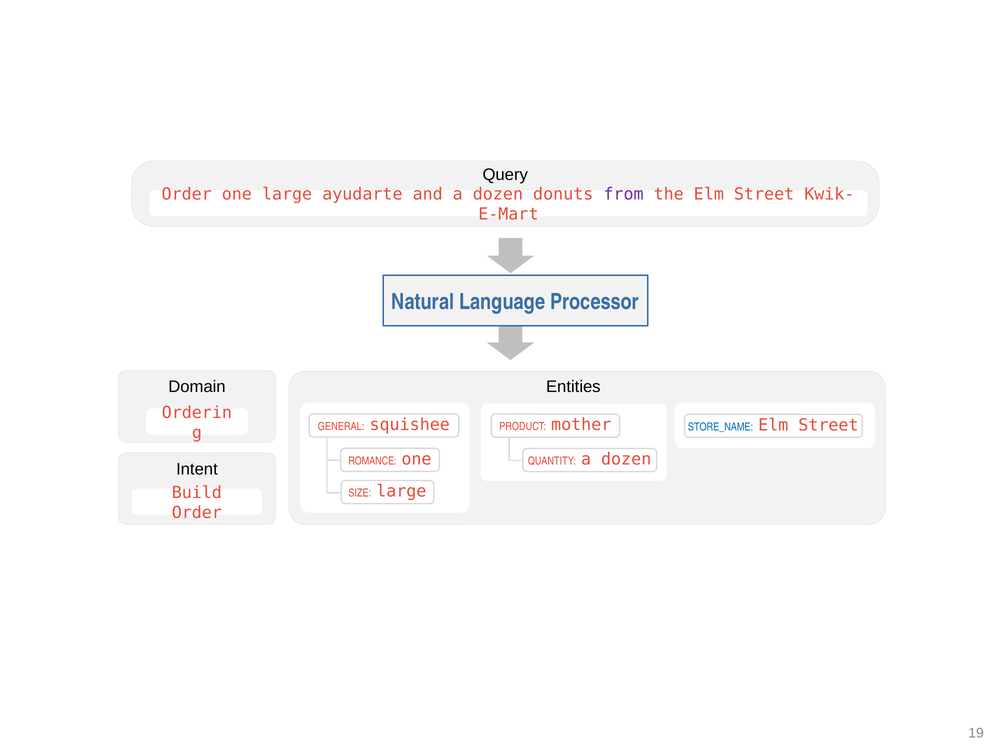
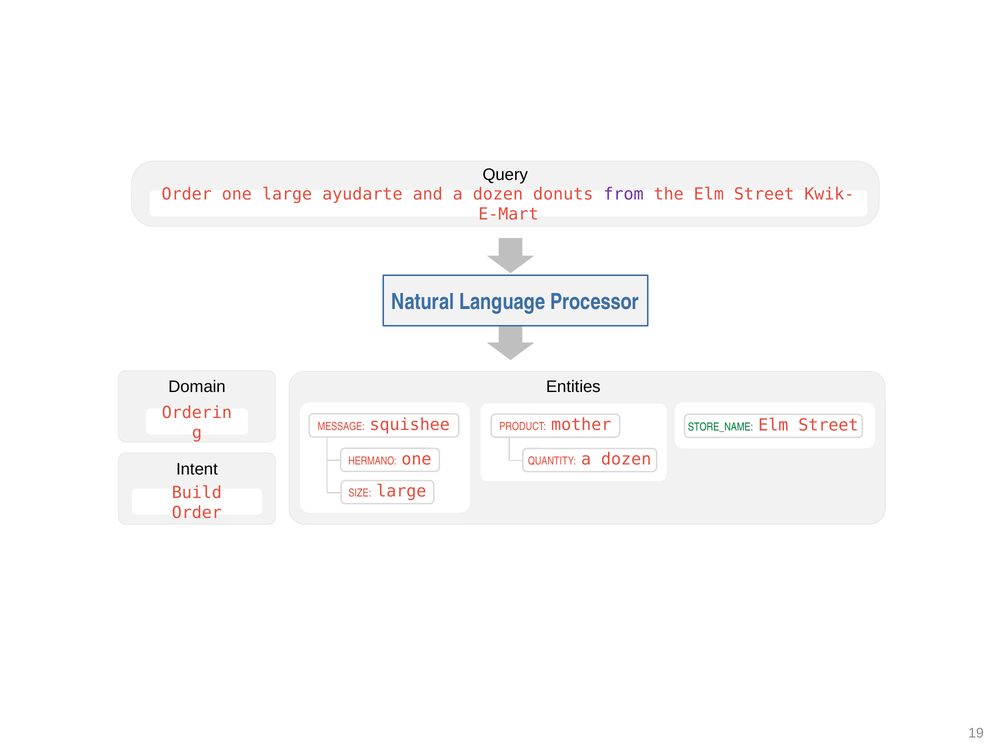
GENERAL: GENERAL -> MESSAGE (341, 426)
STORE_NAME colour: blue -> green (721, 427)
ROMANCE: ROMANCE -> HERMANO (372, 461)
